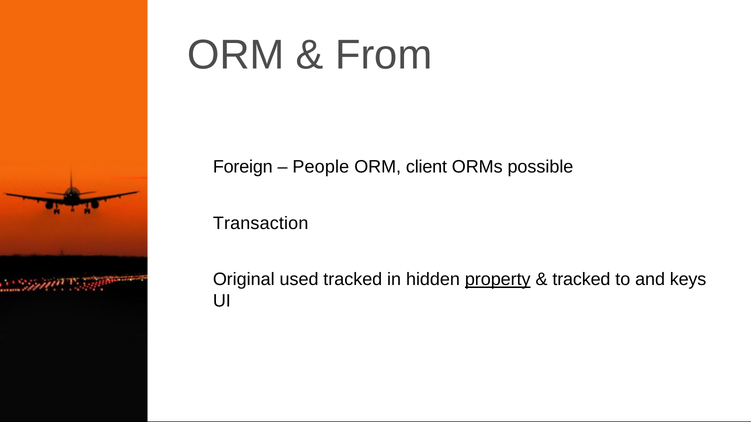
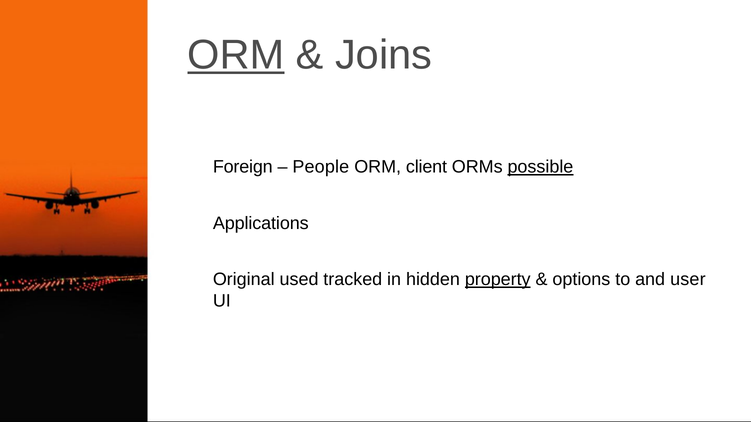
ORM underline: none -> present (236, 55)
From: From -> Joins (384, 55)
possible underline: none -> present (540, 167)
Transaction: Transaction -> Applications (261, 224)
tracked: tracked -> options (581, 280)
keys: keys -> user (688, 280)
